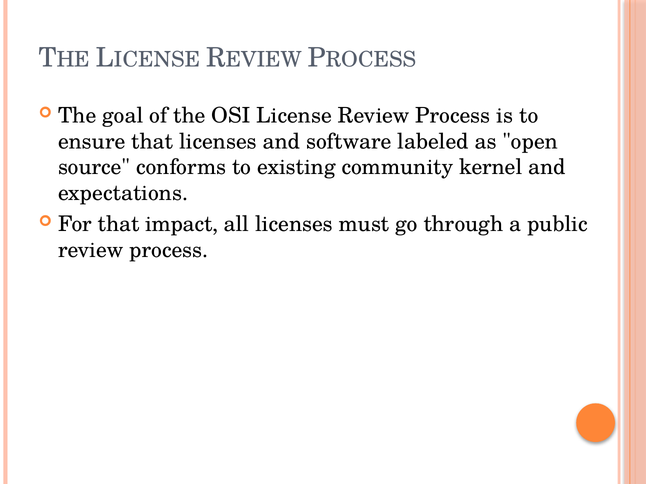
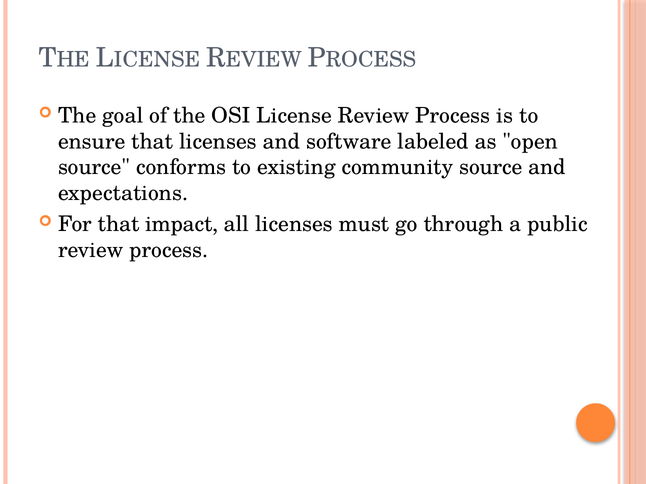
community kernel: kernel -> source (491, 167)
